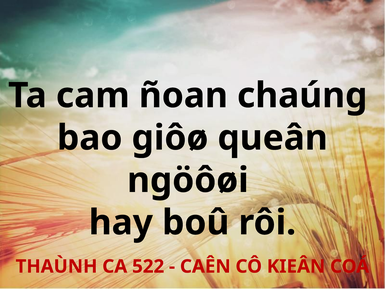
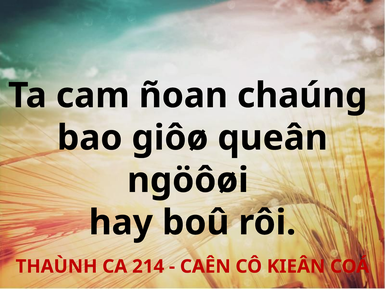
522: 522 -> 214 (148, 266)
